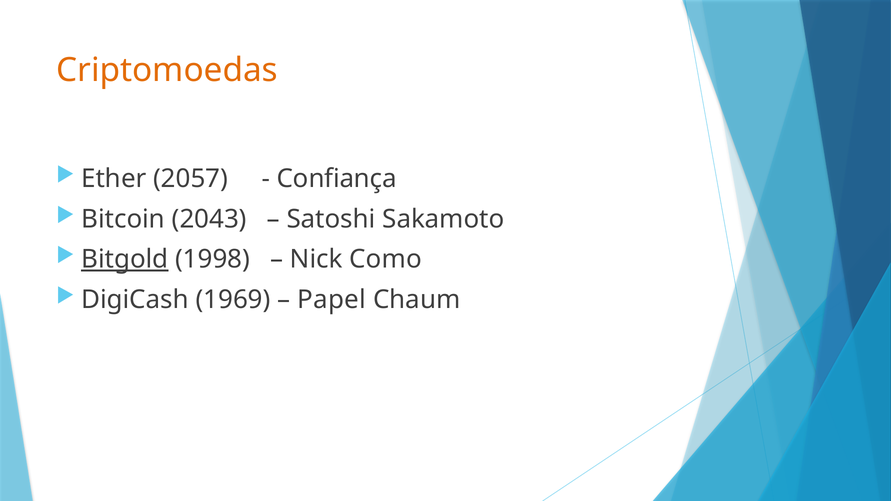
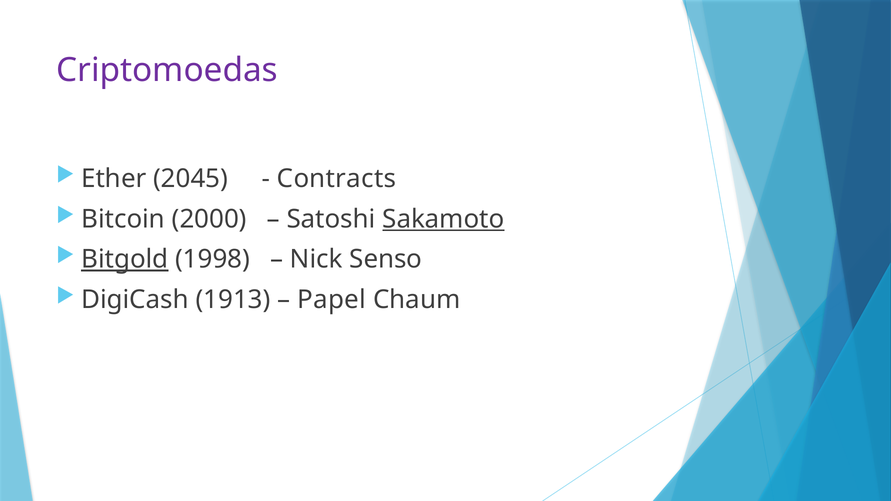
Criptomoedas colour: orange -> purple (167, 70)
2057: 2057 -> 2045 (191, 179)
Confiança: Confiança -> Contracts (336, 179)
2043: 2043 -> 2000 (209, 219)
Sakamoto underline: none -> present (443, 219)
Como: Como -> Senso (386, 259)
1969: 1969 -> 1913 (233, 300)
